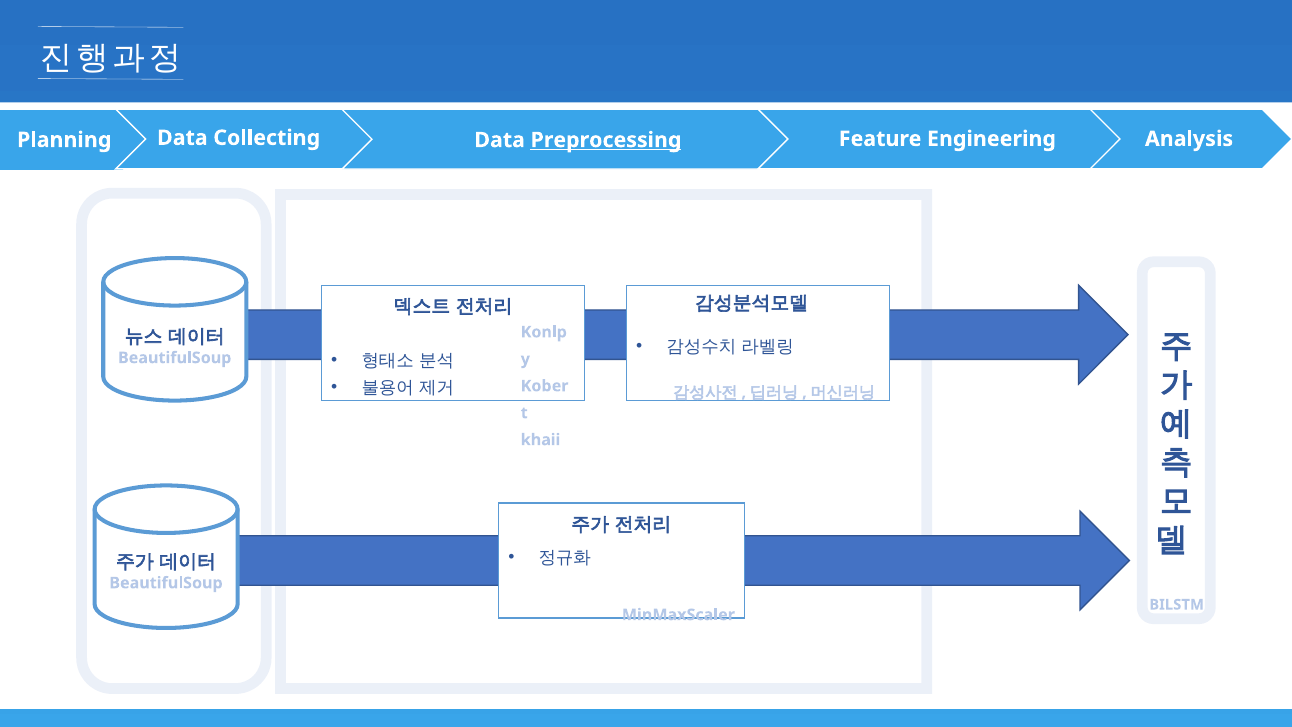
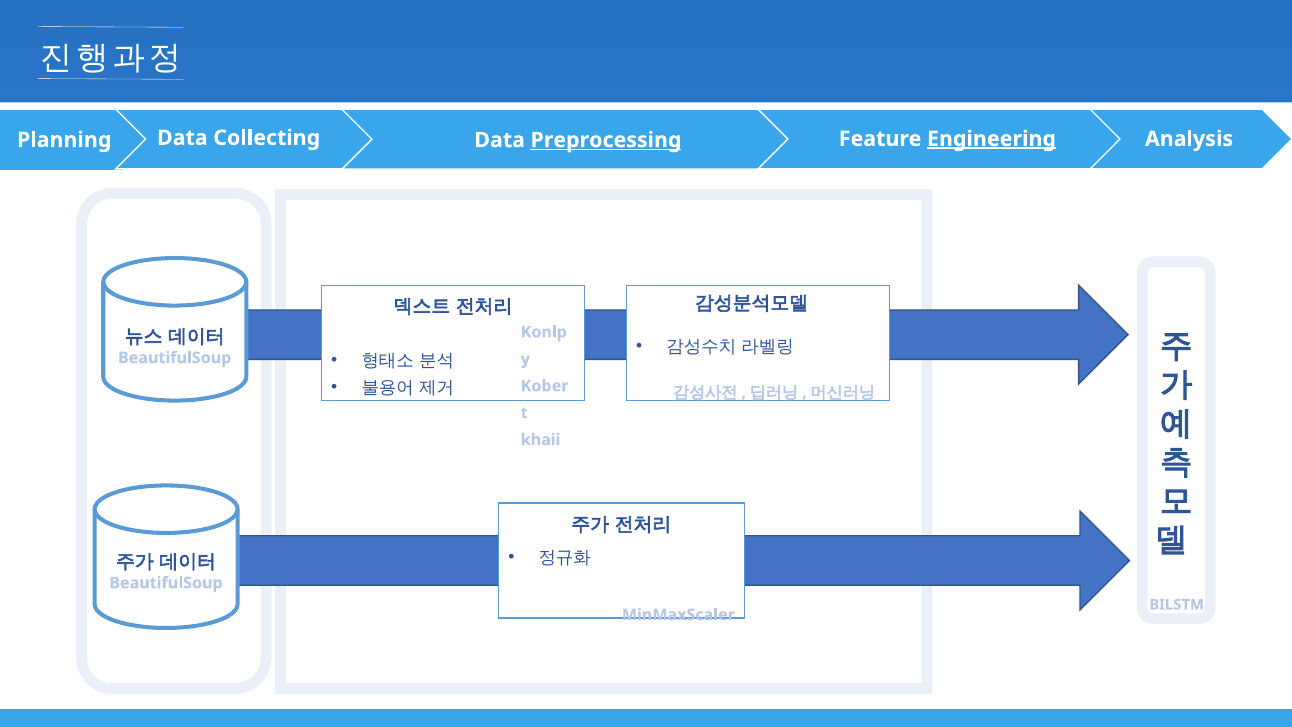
Engineering underline: none -> present (991, 139)
